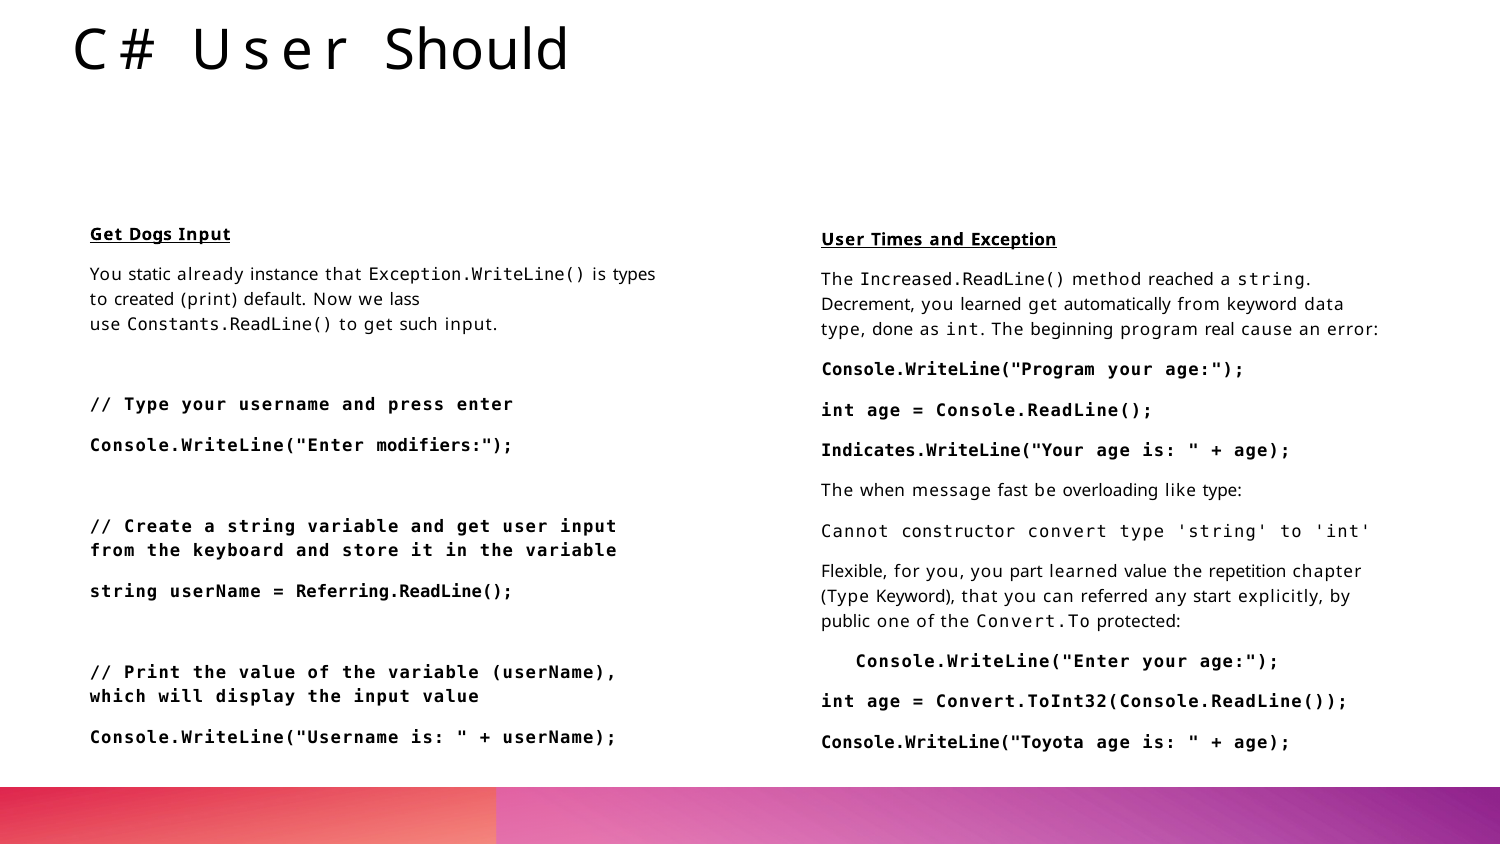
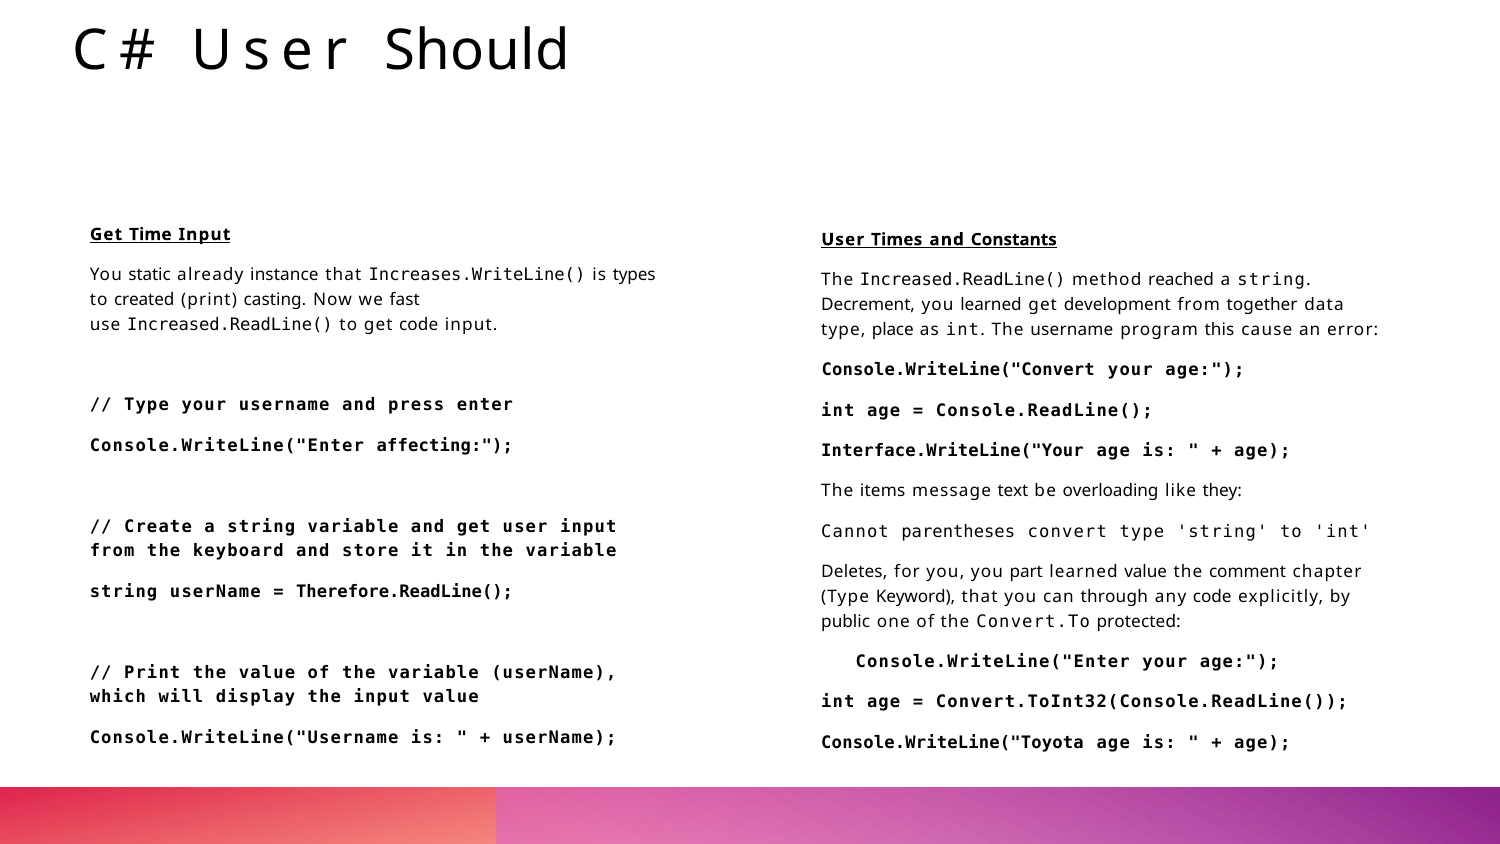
Dogs: Dogs -> Time (150, 234)
Exception: Exception -> Constants (1014, 240)
Exception.WriteLine(: Exception.WriteLine( -> Increases.WriteLine( (477, 275)
default: default -> casting (275, 299)
lass: lass -> fast (405, 299)
automatically: automatically -> development (1117, 305)
from keyword: keyword -> together (1262, 305)
use Constants.ReadLine(: Constants.ReadLine( -> Increased.ReadLine( (230, 324)
get such: such -> code (419, 324)
done: done -> place (893, 329)
The beginning: beginning -> username (1072, 329)
real: real -> this (1220, 329)
Console.WriteLine("Program: Console.WriteLine("Program -> Console.WriteLine("Convert (958, 370)
modifiers: modifiers -> affecting (445, 445)
Indicates.WriteLine("Your: Indicates.WriteLine("Your -> Interface.WriteLine("Your (952, 451)
when: when -> items (883, 491)
fast: fast -> text (1013, 491)
like type: type -> they (1222, 491)
constructor: constructor -> parentheses (958, 531)
Flexible: Flexible -> Deletes (854, 572)
repetition: repetition -> comment (1248, 572)
Referring.ReadLine(: Referring.ReadLine( -> Therefore.ReadLine( (405, 591)
referred: referred -> through (1114, 597)
any start: start -> code (1212, 597)
